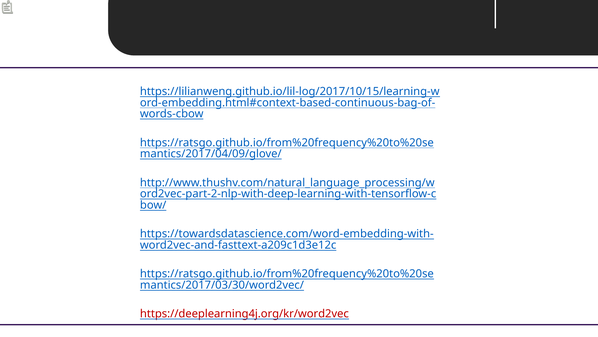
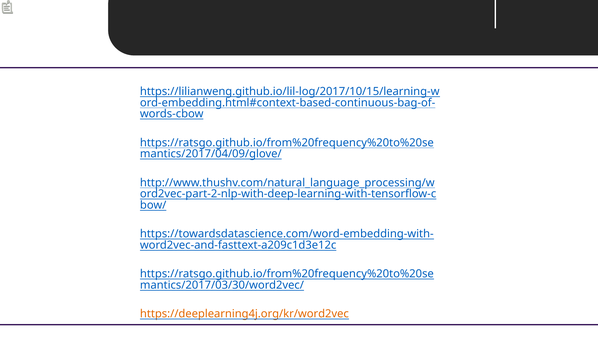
https://deeplearning4j.org/kr/word2vec colour: red -> orange (244, 313)
